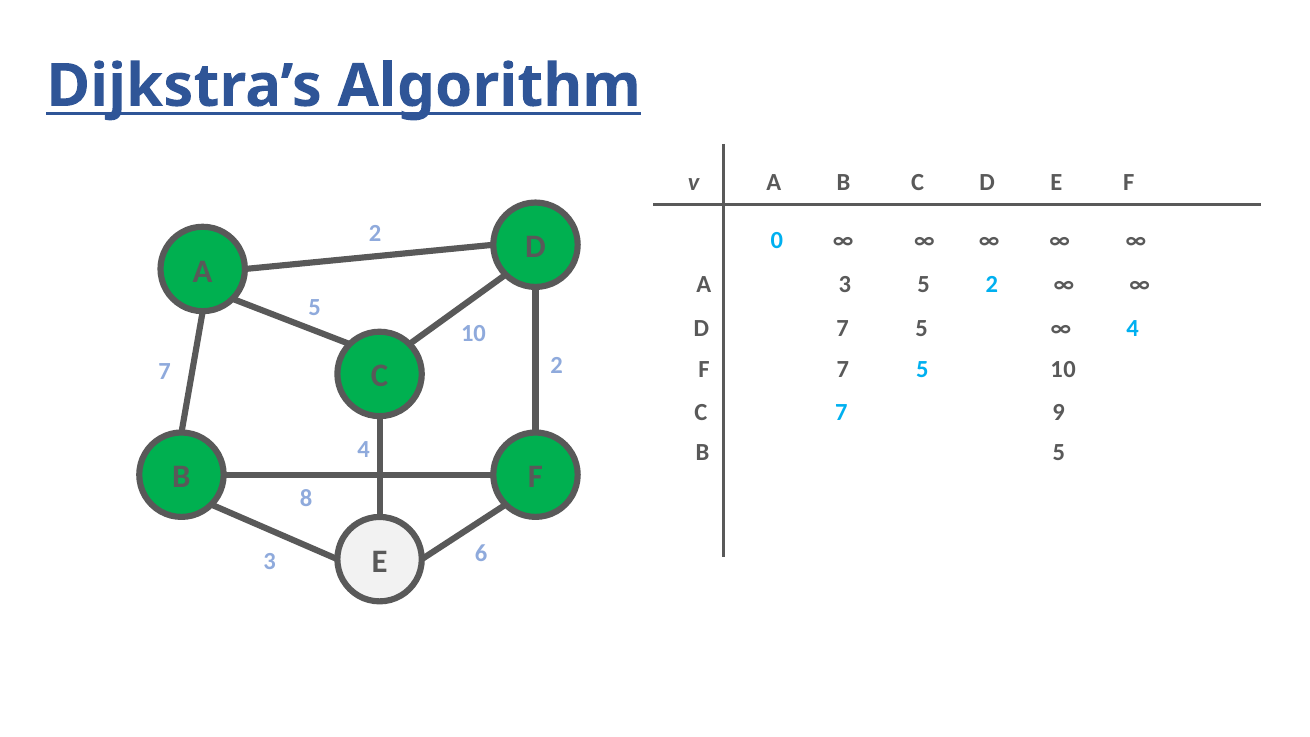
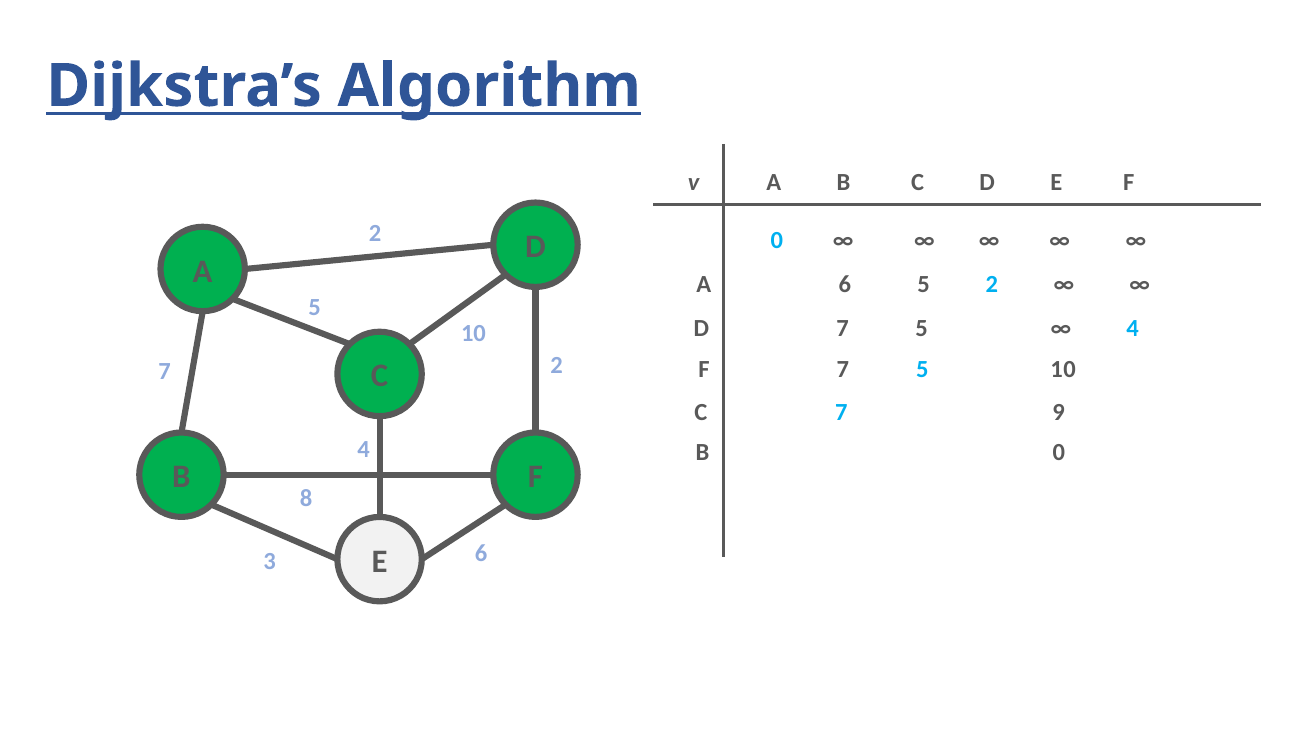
A 3: 3 -> 6 (845, 284)
B 5: 5 -> 0 (1059, 452)
